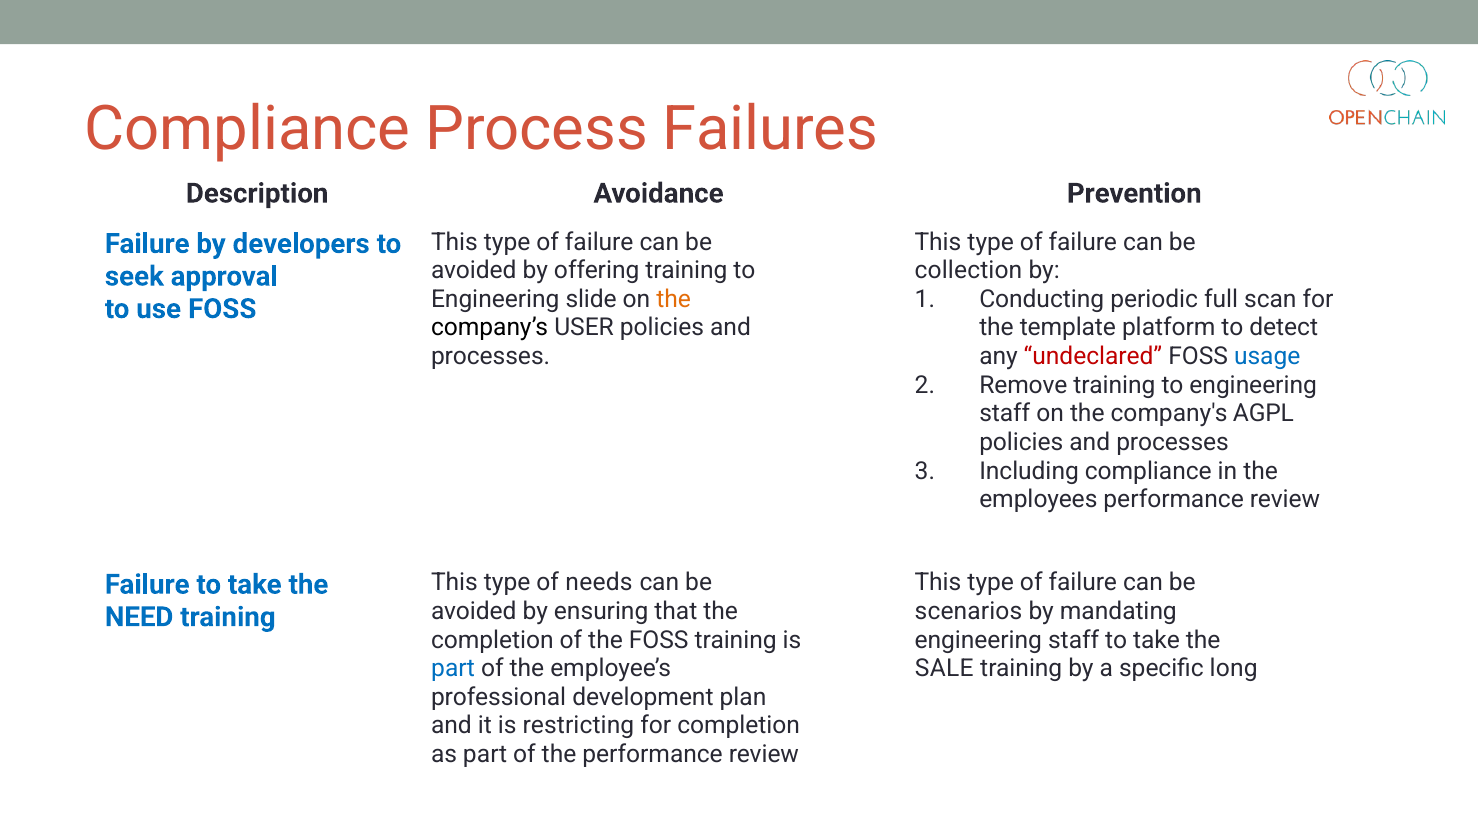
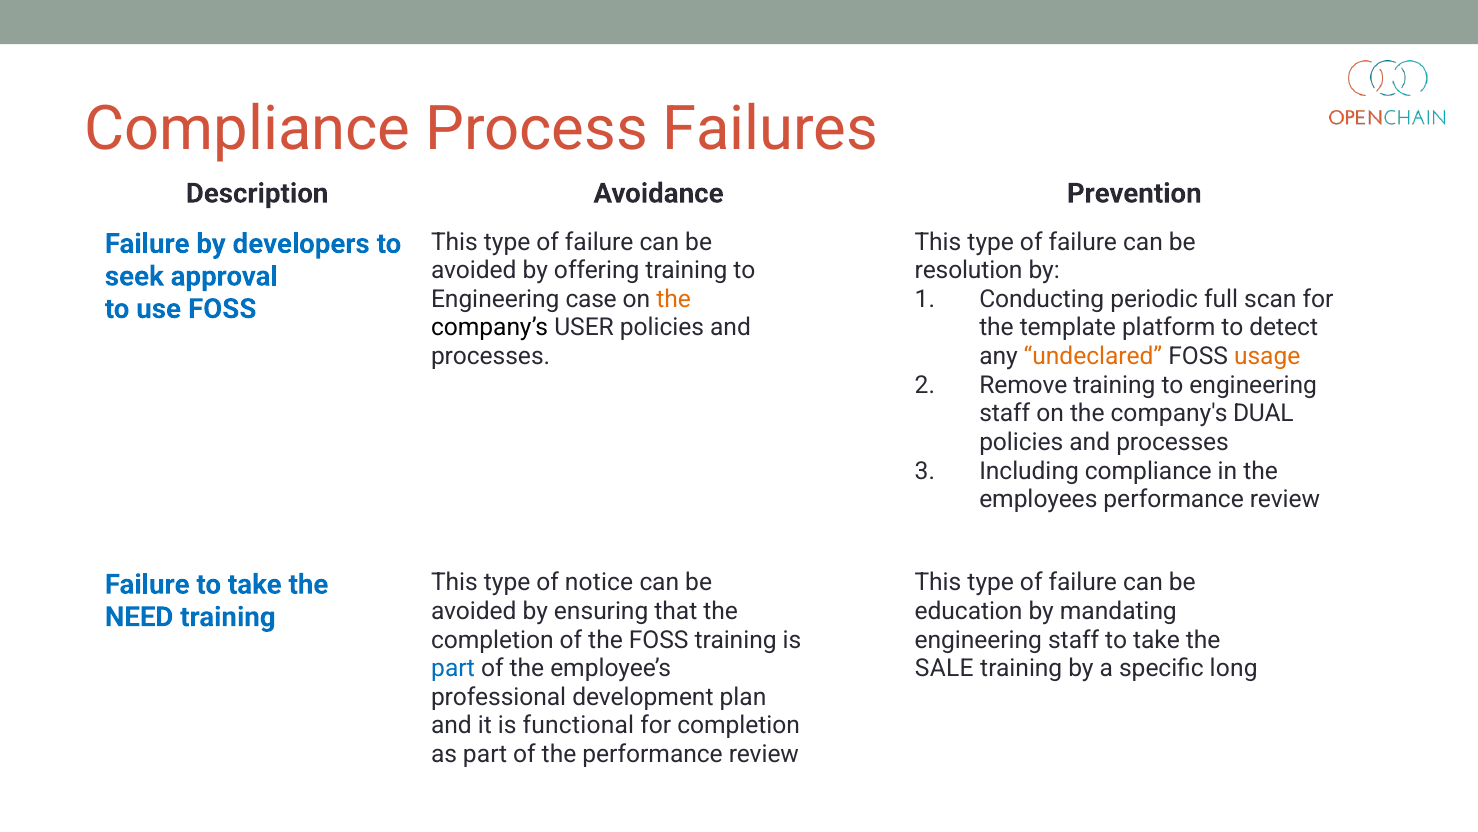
collection: collection -> resolution (969, 270)
slide: slide -> case (591, 299)
undeclared colour: red -> orange (1093, 356)
usage colour: blue -> orange (1267, 356)
AGPL: AGPL -> DUAL (1263, 413)
needs: needs -> notice (599, 582)
scenarios: scenarios -> education (969, 611)
restricting: restricting -> functional (578, 725)
